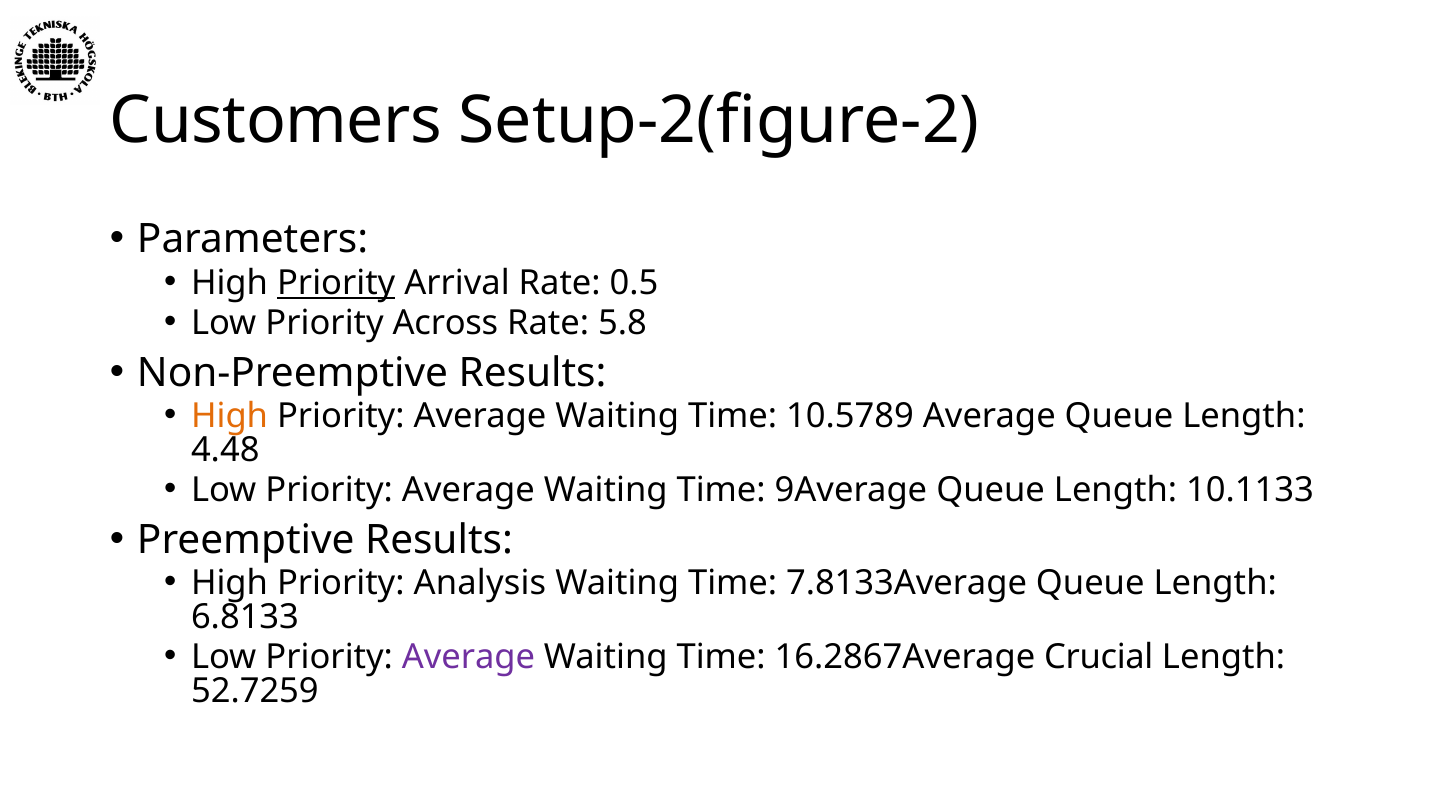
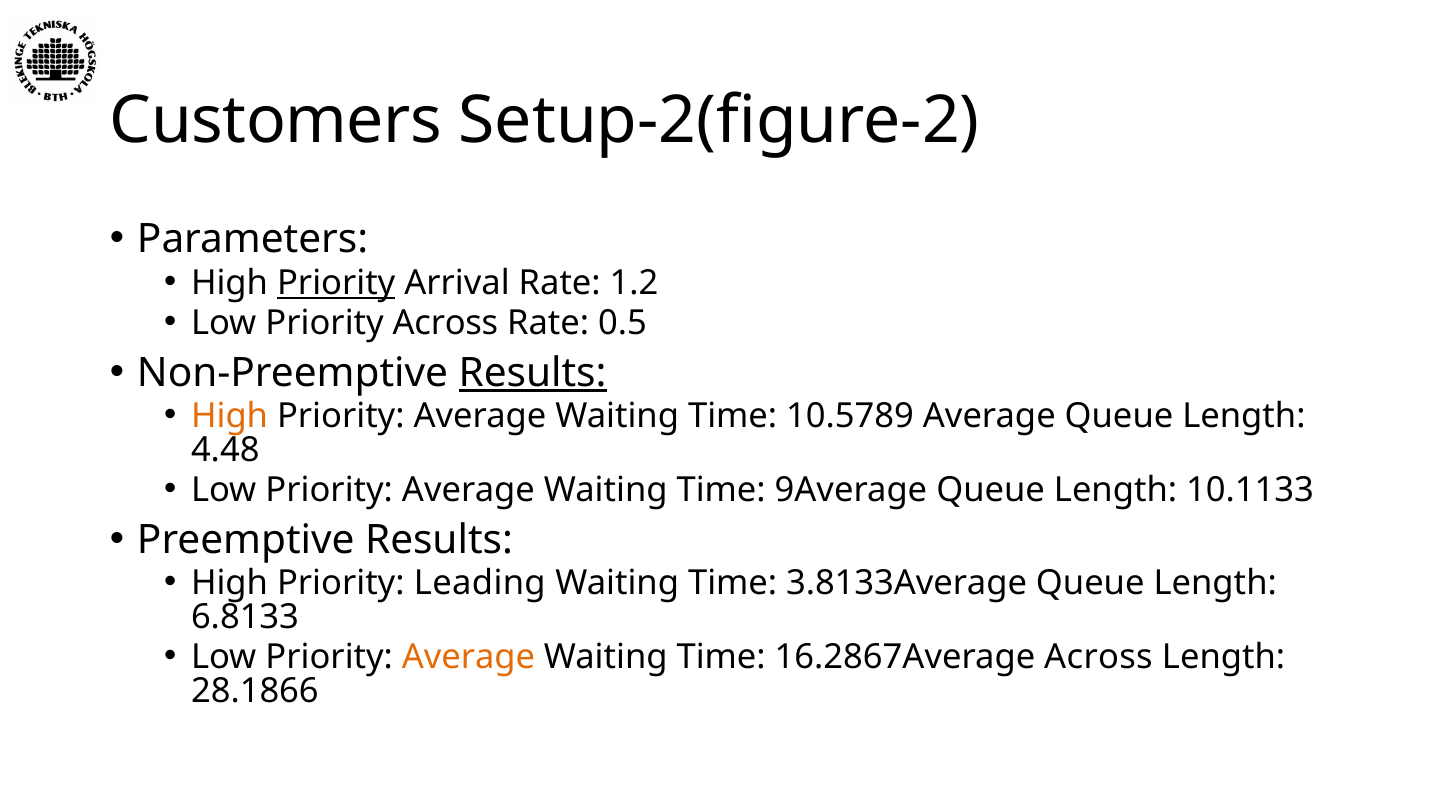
0.5: 0.5 -> 1.2 (634, 283)
5.8: 5.8 -> 0.5 (622, 323)
Results underline: none -> present (533, 373)
Analysis: Analysis -> Leading (480, 584)
7.8133Average: 7.8133Average -> 3.8133Average (907, 584)
Average colour: purple -> orange (468, 657)
16.2867Average Crucial: Crucial -> Across (1098, 657)
52.7259: 52.7259 -> 28.1866 (255, 691)
